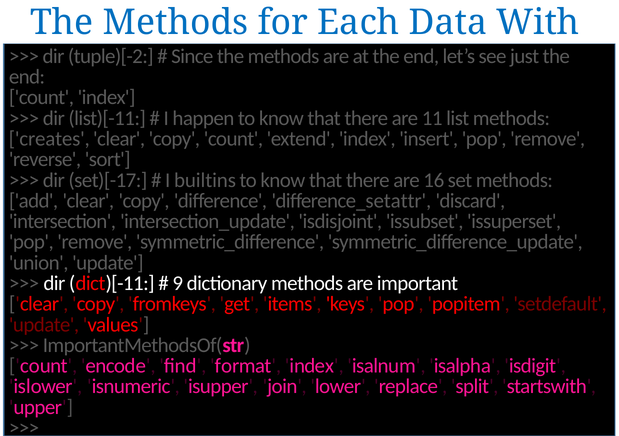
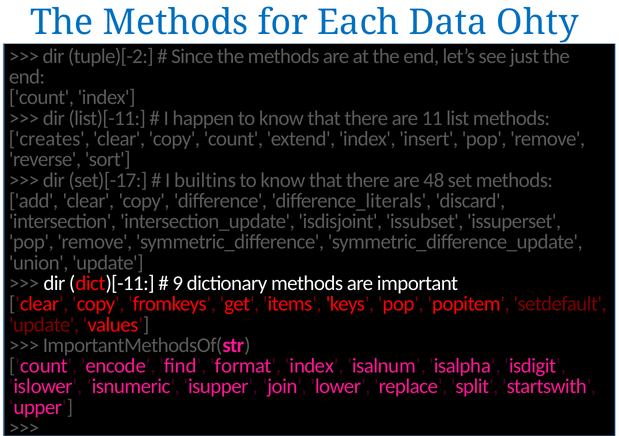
With: With -> Ohty (538, 22)
16: 16 -> 48 (434, 180)
setattr: setattr -> literals (398, 201)
